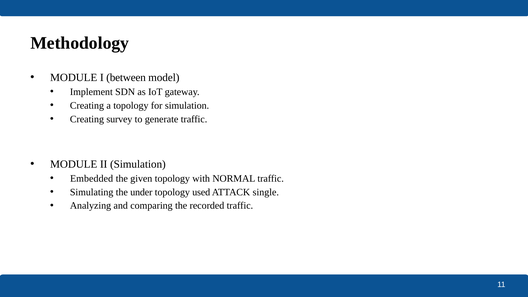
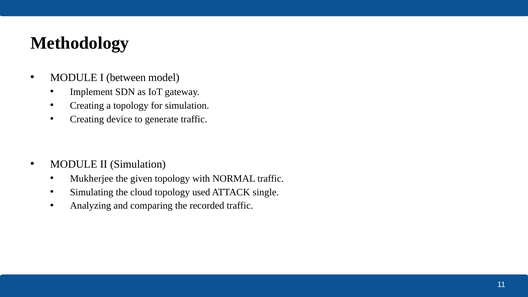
survey: survey -> device (119, 119)
Embedded: Embedded -> Mukherjee (92, 178)
under: under -> cloud (141, 192)
